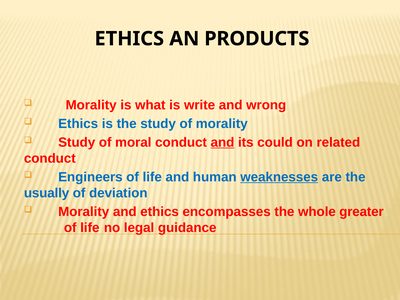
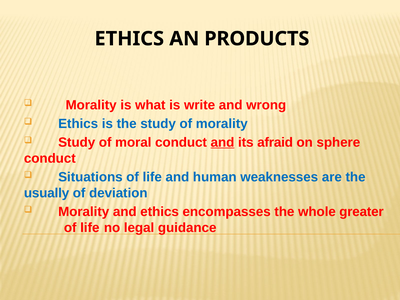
could: could -> afraid (275, 142)
related: related -> sphere (338, 142)
Engineers: Engineers -> Situations (90, 177)
weaknesses underline: present -> none (279, 177)
